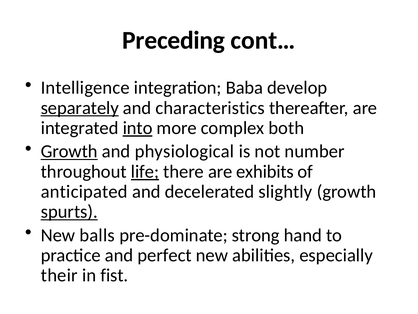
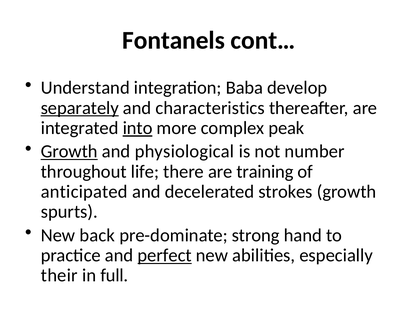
Preceding: Preceding -> Fontanels (174, 40)
Intelligence: Intelligence -> Understand (85, 88)
both: both -> peak (286, 128)
life underline: present -> none (145, 171)
exhibits: exhibits -> training (265, 171)
slightly: slightly -> strokes (286, 191)
spurts underline: present -> none (69, 211)
balls: balls -> back (97, 235)
perfect underline: none -> present (165, 255)
fist: fist -> full (114, 275)
